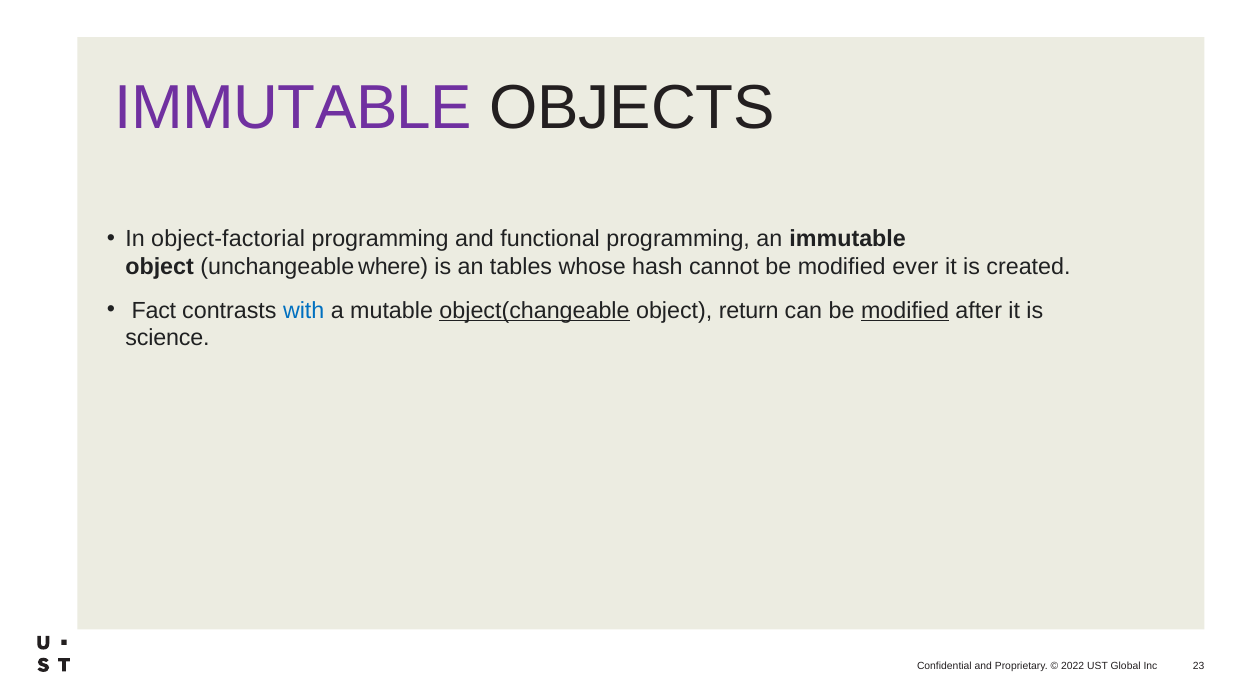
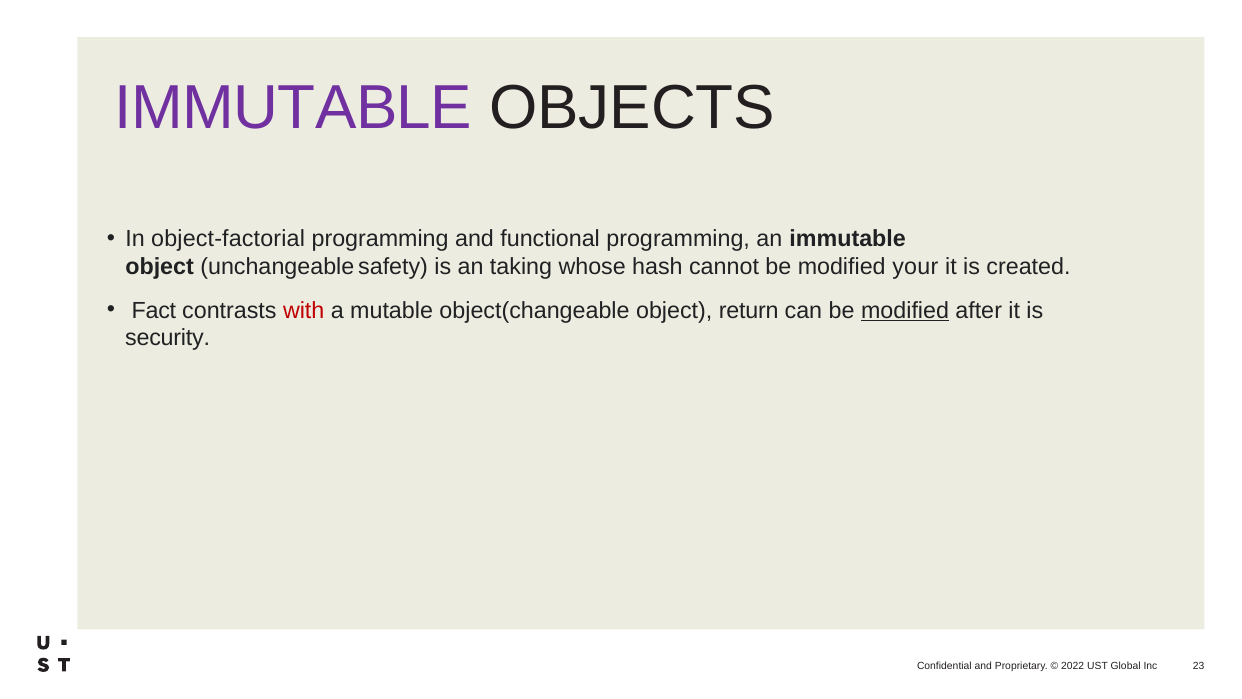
where: where -> safety (393, 267)
tables: tables -> taking (521, 267)
ever: ever -> your (915, 267)
with colour: blue -> red (304, 310)
object(changeable underline: present -> none (535, 310)
science: science -> security (168, 338)
